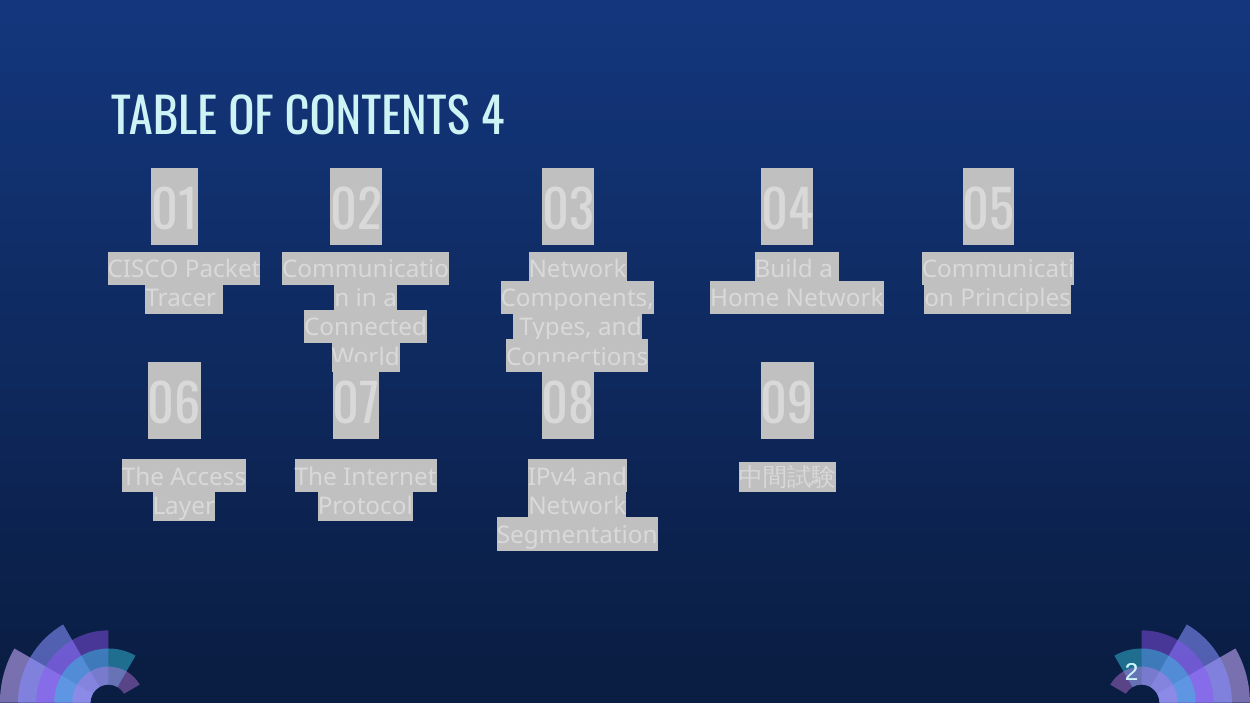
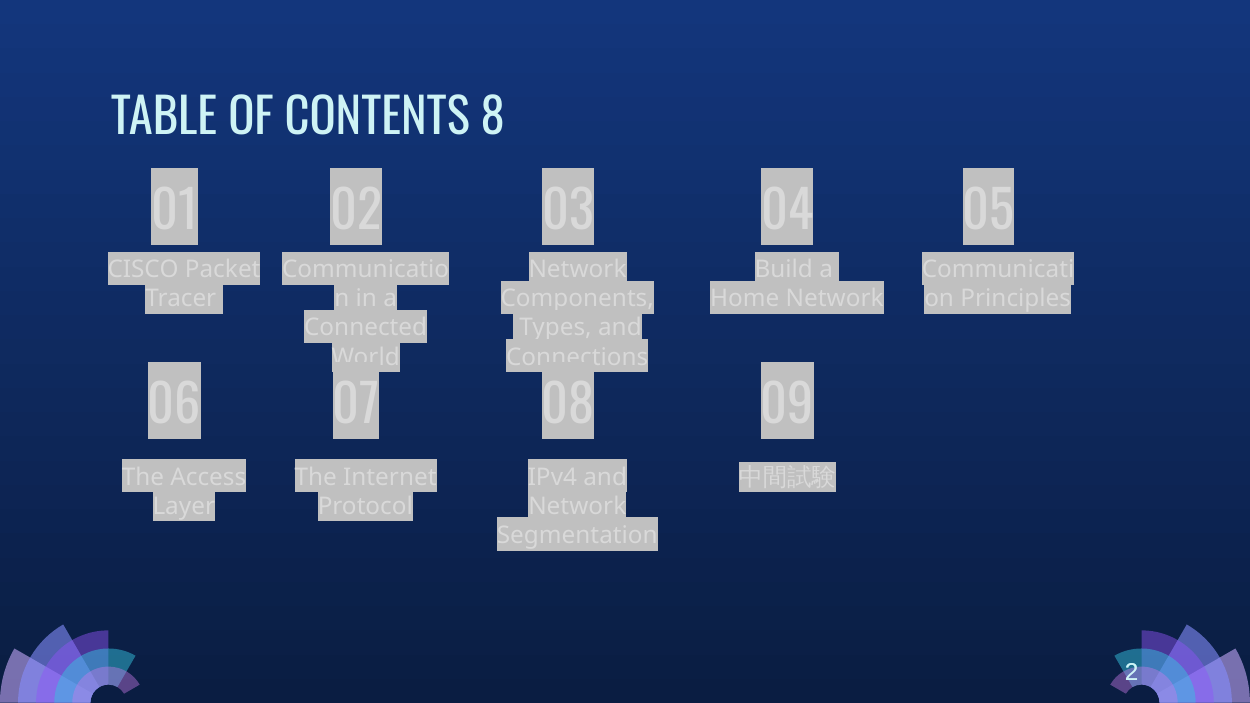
4: 4 -> 8 (493, 119)
